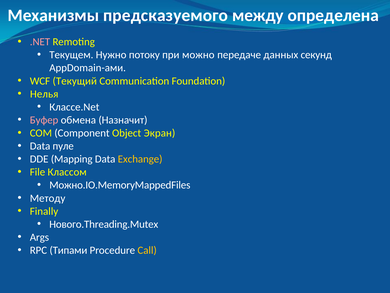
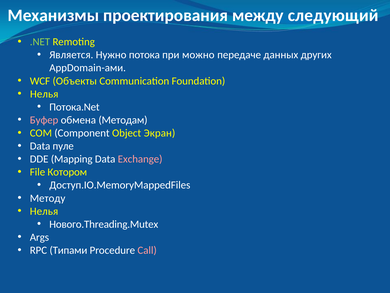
предсказуемого: предсказуемого -> проектирования (166, 15)
определена: определена -> следующий (333, 15)
.NET colour: pink -> light green (40, 42)
Текущем: Текущем -> Является (71, 55)
потоку: потоку -> потока (144, 55)
секунд: секунд -> других (316, 55)
Текущий: Текущий -> Объекты (75, 81)
Классе.Net: Классе.Net -> Потока.Net (74, 107)
Назначит: Назначит -> Методам (123, 120)
Exchange colour: yellow -> pink (140, 159)
Классом: Классом -> Котором (67, 172)
Можно.IO.MemoryMappedFiles: Можно.IO.MemoryMappedFiles -> Доступ.IO.MemoryMappedFiles (120, 185)
Finally: Finally -> Нелья (44, 211)
Call colour: yellow -> pink (147, 250)
